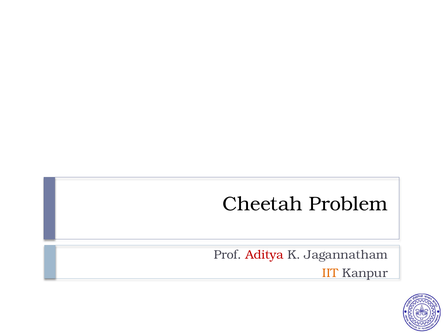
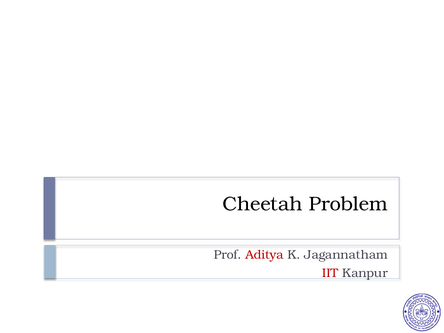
IIT colour: orange -> red (330, 273)
